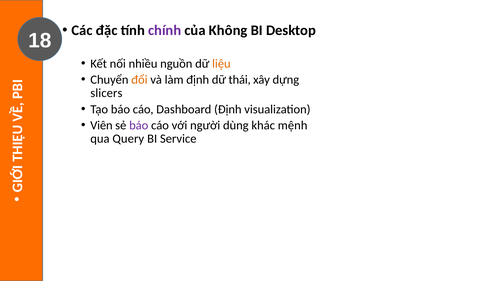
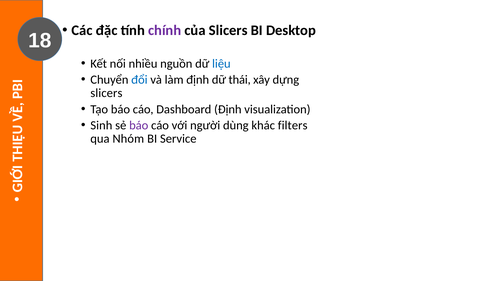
của Không: Không -> Slicers (228, 30)
liệu colour: orange -> blue (221, 64)
đổi colour: orange -> blue (139, 80)
Viên: Viên -> Sinh (101, 125)
mệnh: mệnh -> filters (293, 125)
Query: Query -> Nhóm (128, 139)
